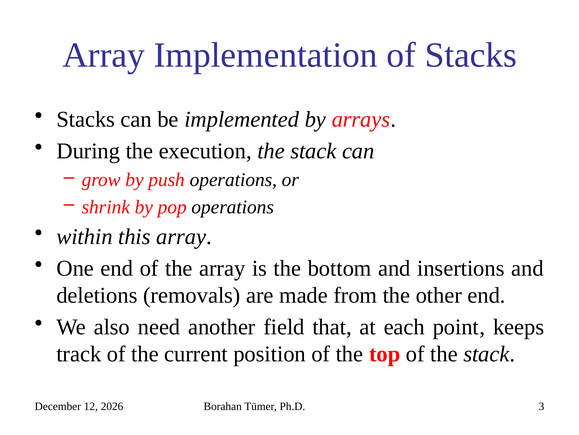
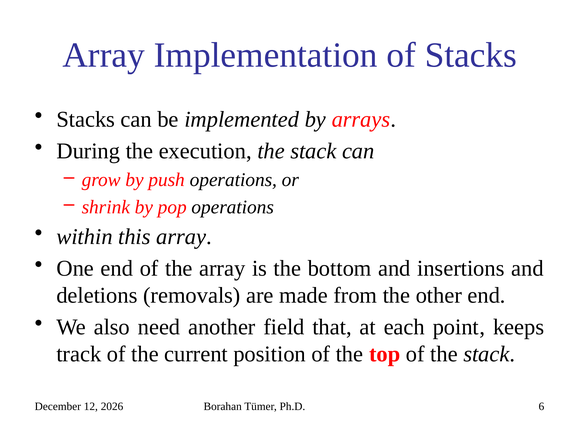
3: 3 -> 6 (541, 406)
